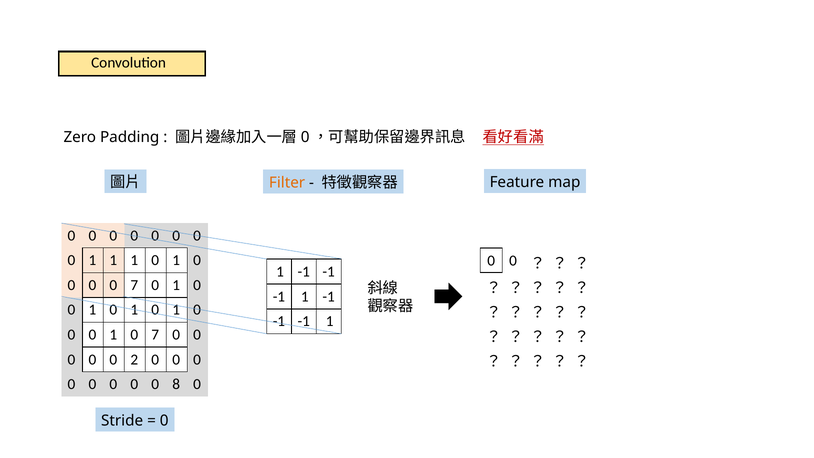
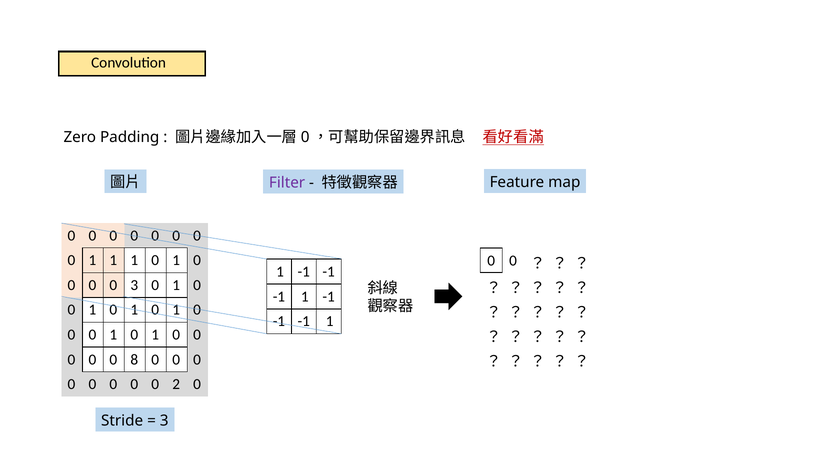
Filter colour: orange -> purple (287, 183)
0 0 7: 7 -> 3 (134, 285)
7: 7 -> 1 (155, 335)
2: 2 -> 8 (134, 359)
8: 8 -> 2 (176, 384)
0: 0 -> 3 (164, 420)
